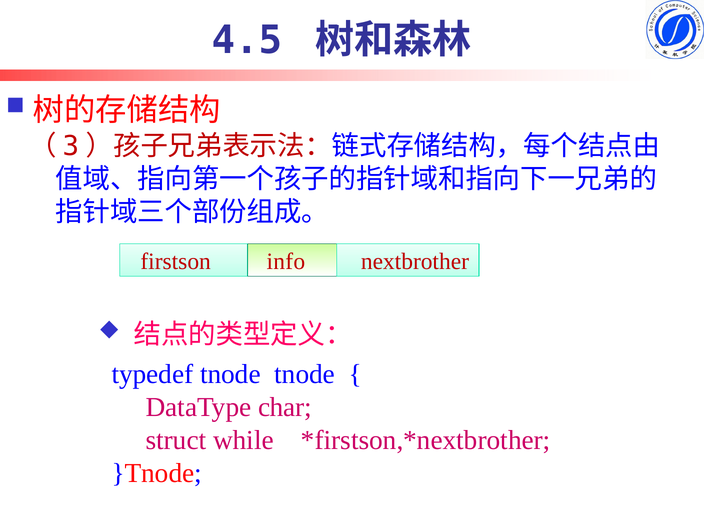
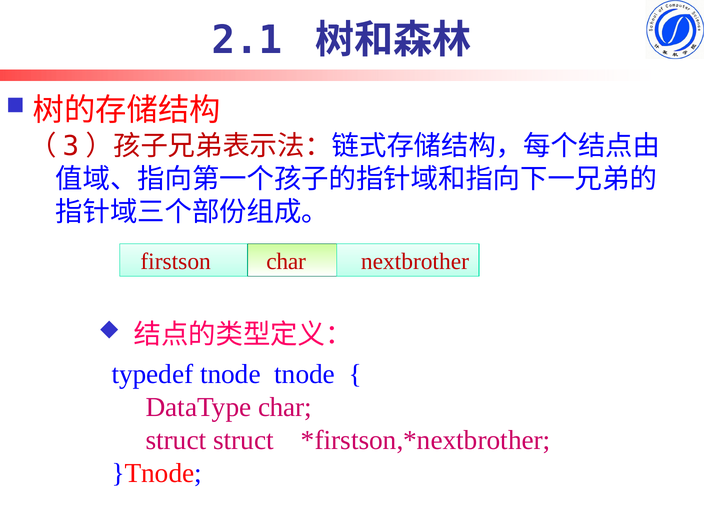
4.5: 4.5 -> 2.1 (247, 40)
info: info -> char (286, 261)
struct while: while -> struct (243, 440)
